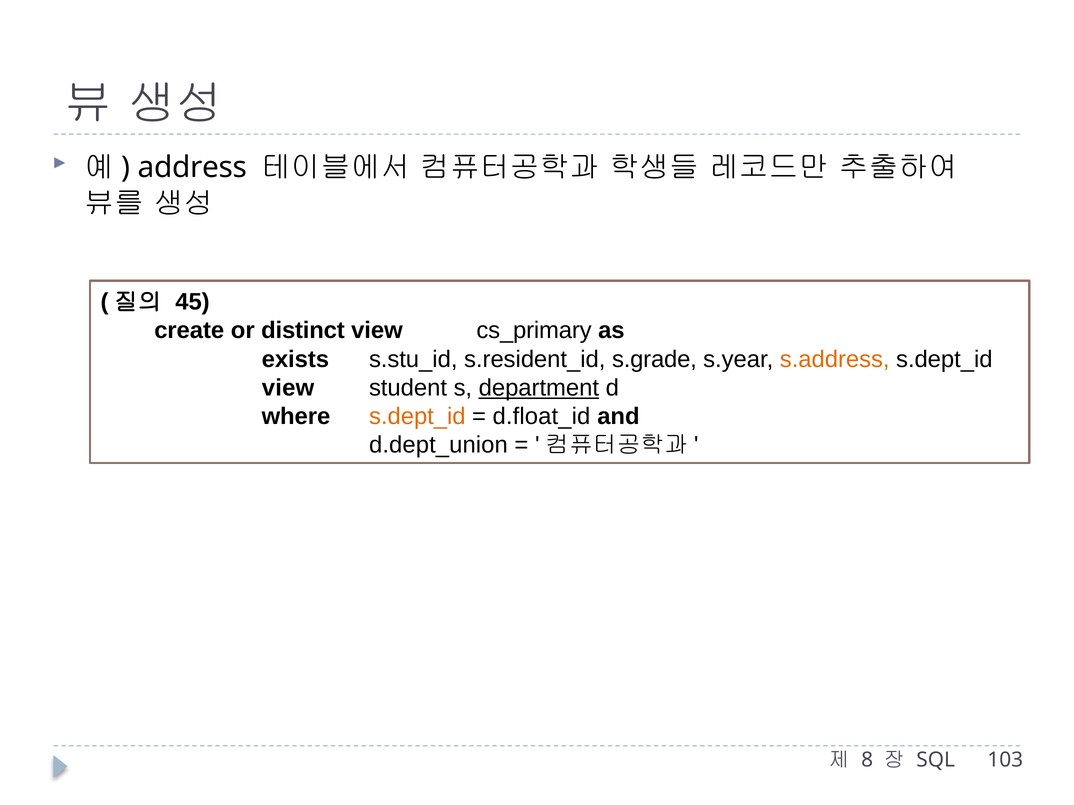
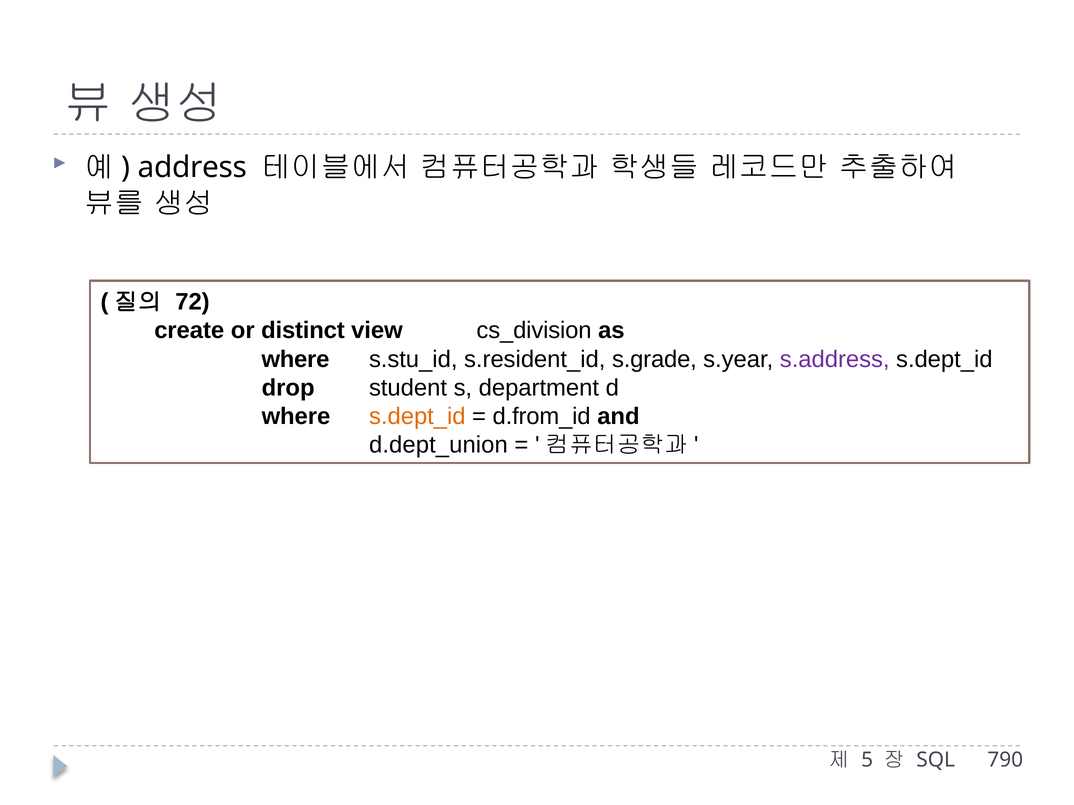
45: 45 -> 72 (193, 302)
cs_primary: cs_primary -> cs_division (534, 331)
exists: exists -> where (295, 359)
s.address colour: orange -> purple (835, 359)
view: view -> drop (288, 388)
department underline: present -> none (539, 388)
d.float_id: d.float_id -> d.from_id (542, 417)
8: 8 -> 5 (867, 760)
103: 103 -> 790 (1005, 760)
